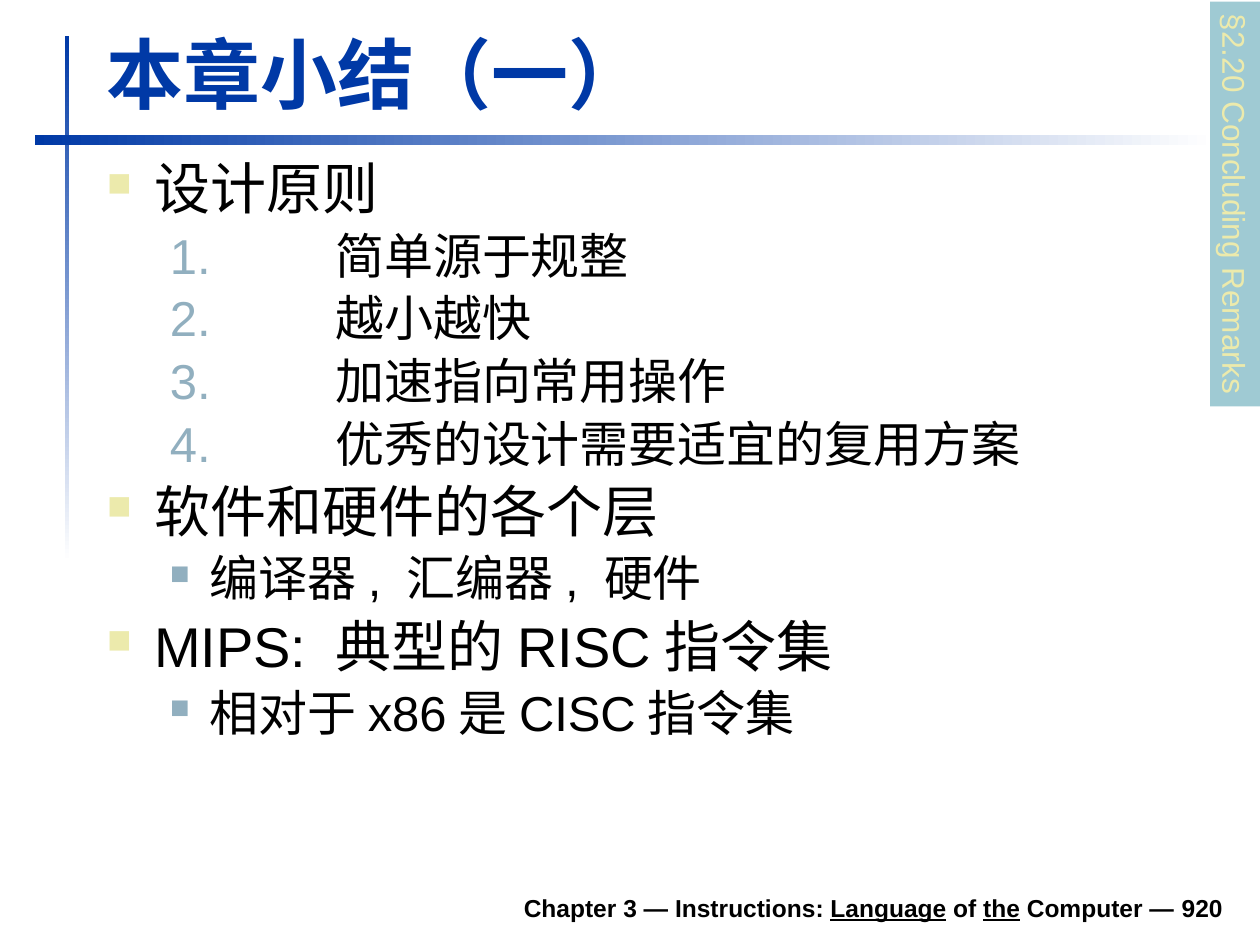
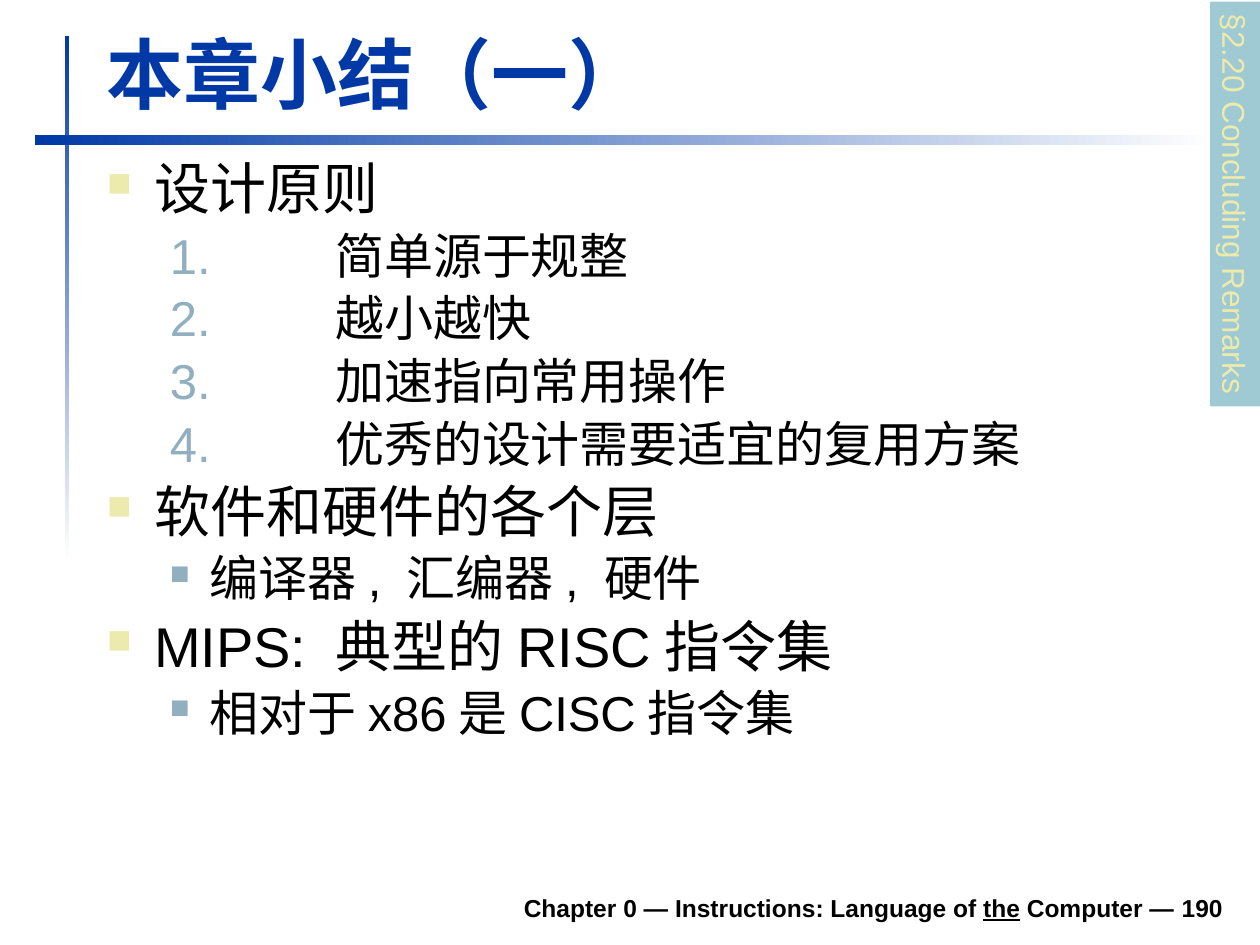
Chapter 3: 3 -> 0 (630, 909)
Language underline: present -> none (888, 909)
920: 920 -> 190 (1202, 909)
